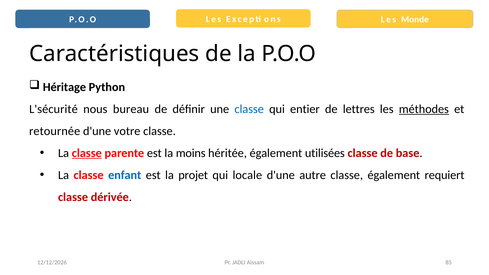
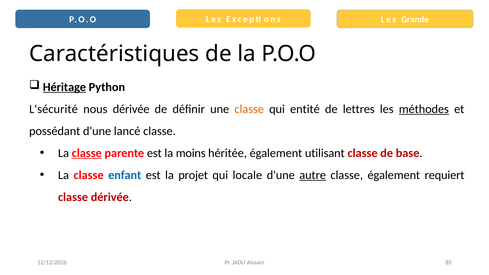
Monde: Monde -> Grande (415, 20)
Héritage underline: none -> present (64, 87)
nous bureau: bureau -> dérivée (131, 109)
classe colour: blue -> orange (249, 109)
entier: entier -> entité (305, 109)
retournée: retournée -> possédant (55, 131)
votre: votre -> lancé (127, 131)
utilisées: utilisées -> utilisant (325, 153)
autre underline: none -> present (313, 175)
